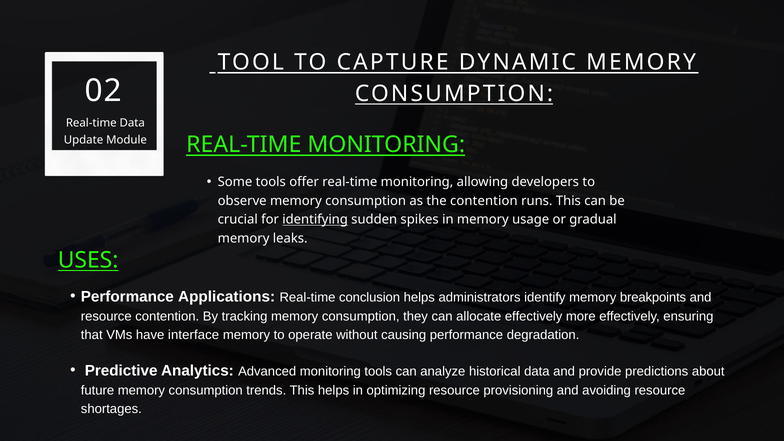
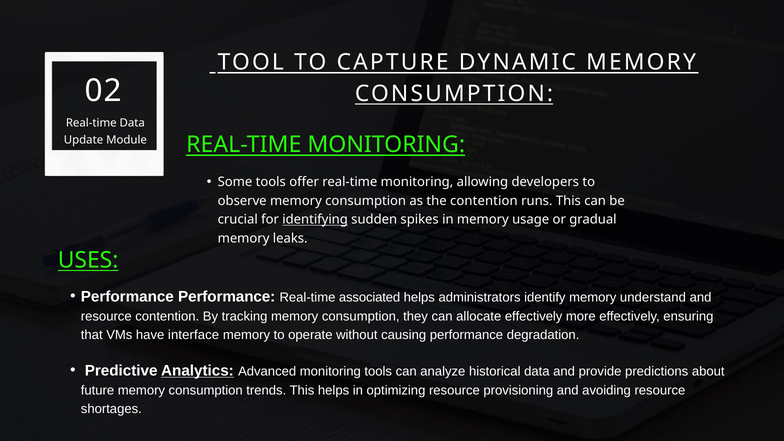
Performance Applications: Applications -> Performance (227, 297)
conclusion: conclusion -> associated (370, 297)
breakpoints: breakpoints -> understand (653, 297)
Analytics underline: none -> present (197, 371)
